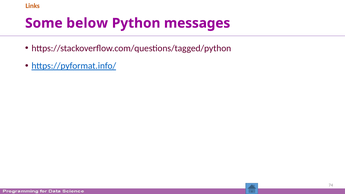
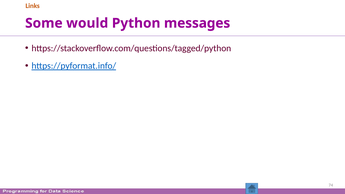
below: below -> would (87, 23)
